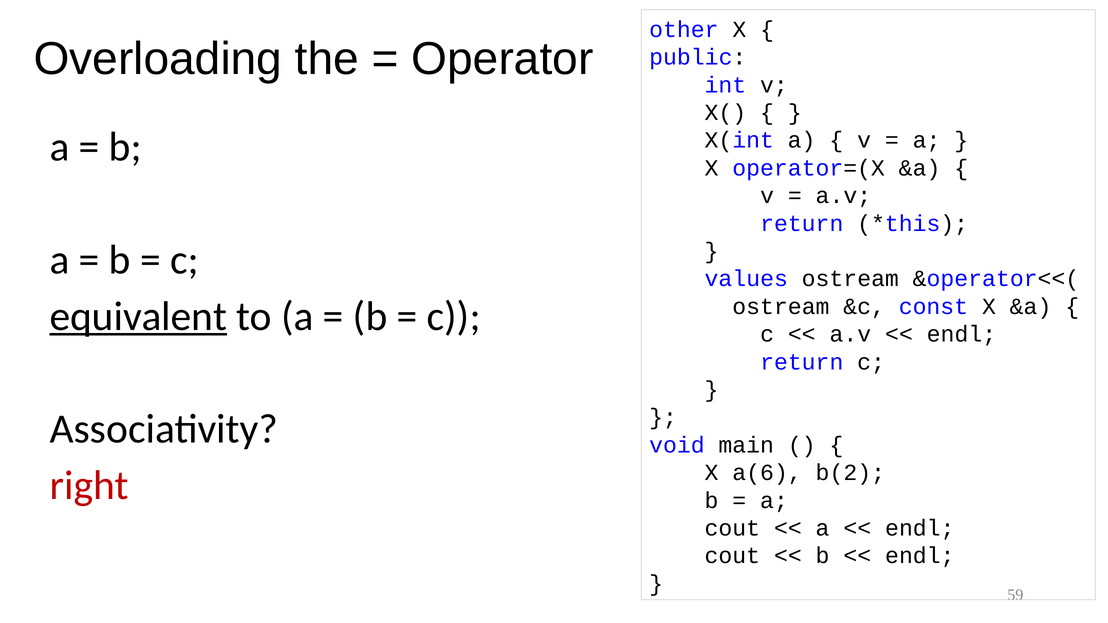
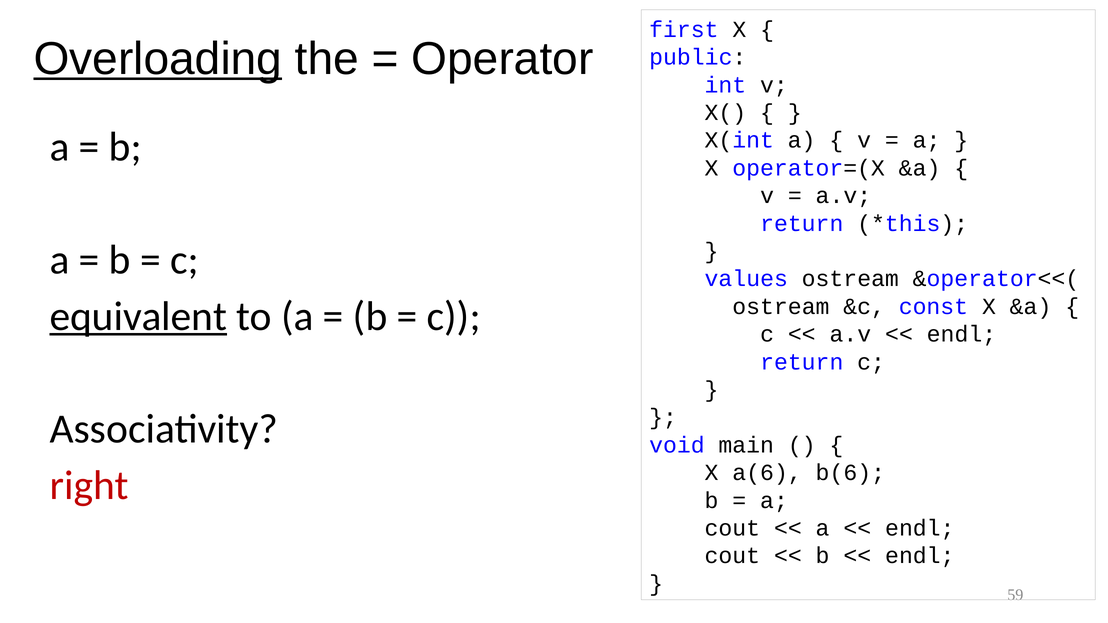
other: other -> first (684, 30)
Overloading underline: none -> present (158, 59)
b(2: b(2 -> b(6 (850, 473)
